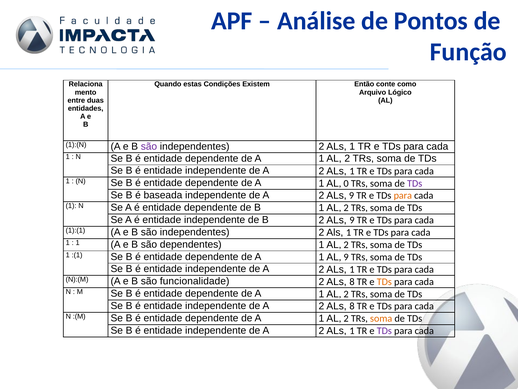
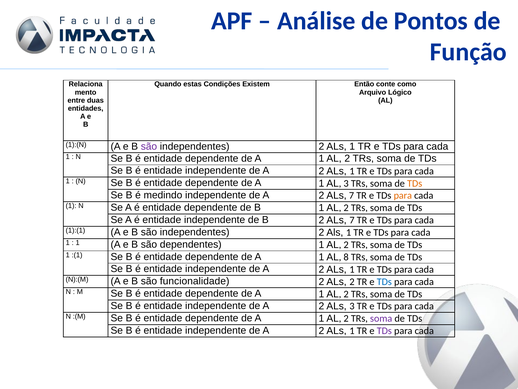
AL 0: 0 -> 3 (346, 183)
TDs colour: purple -> orange (415, 183)
baseada: baseada -> medindo (163, 195)
A 2 ALs 9: 9 -> 7 (351, 195)
B 2 ALs 9: 9 -> 7 (352, 220)
AL 9: 9 -> 8 (346, 257)
8: 8 -> 2 (352, 281)
TDs colour: orange -> blue (384, 281)
A 2 ALs 8: 8 -> 3 (352, 306)
soma colour: orange -> purple (381, 318)
